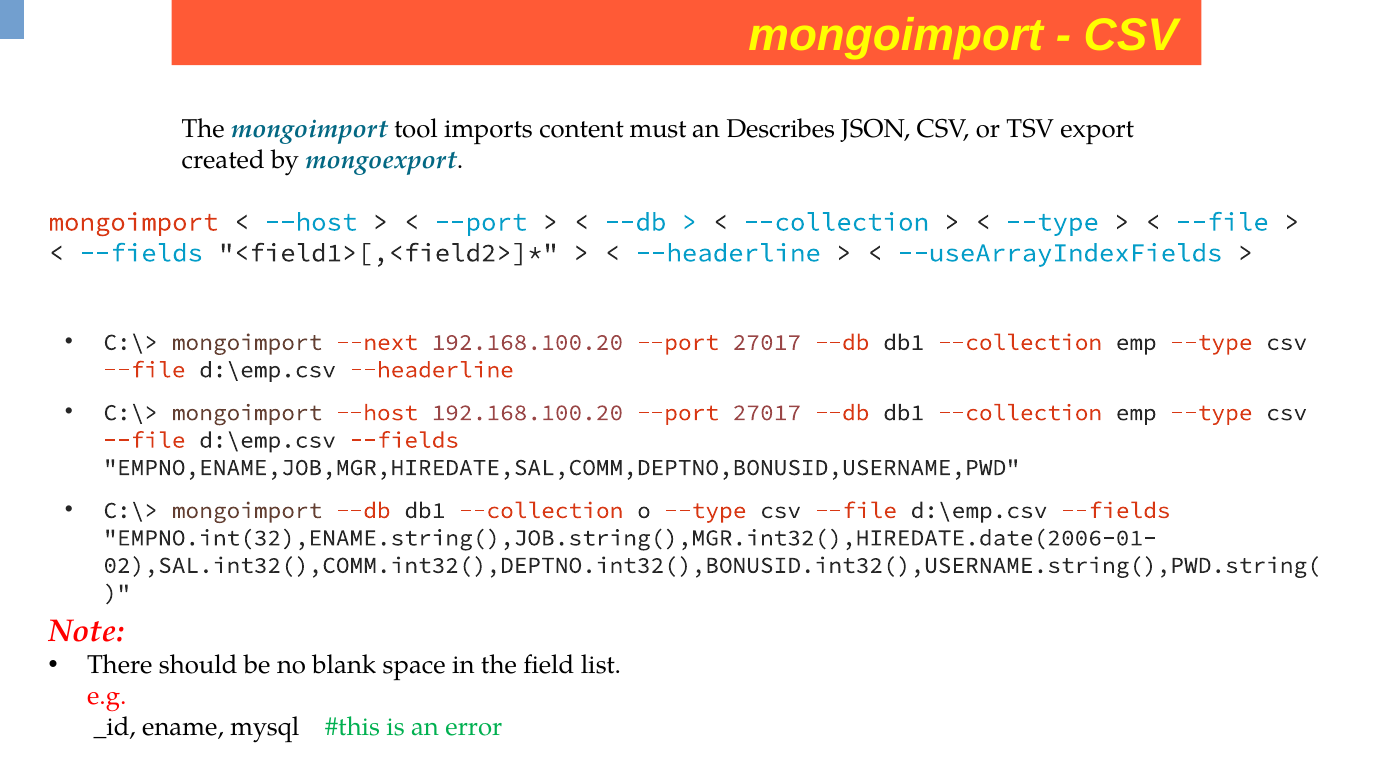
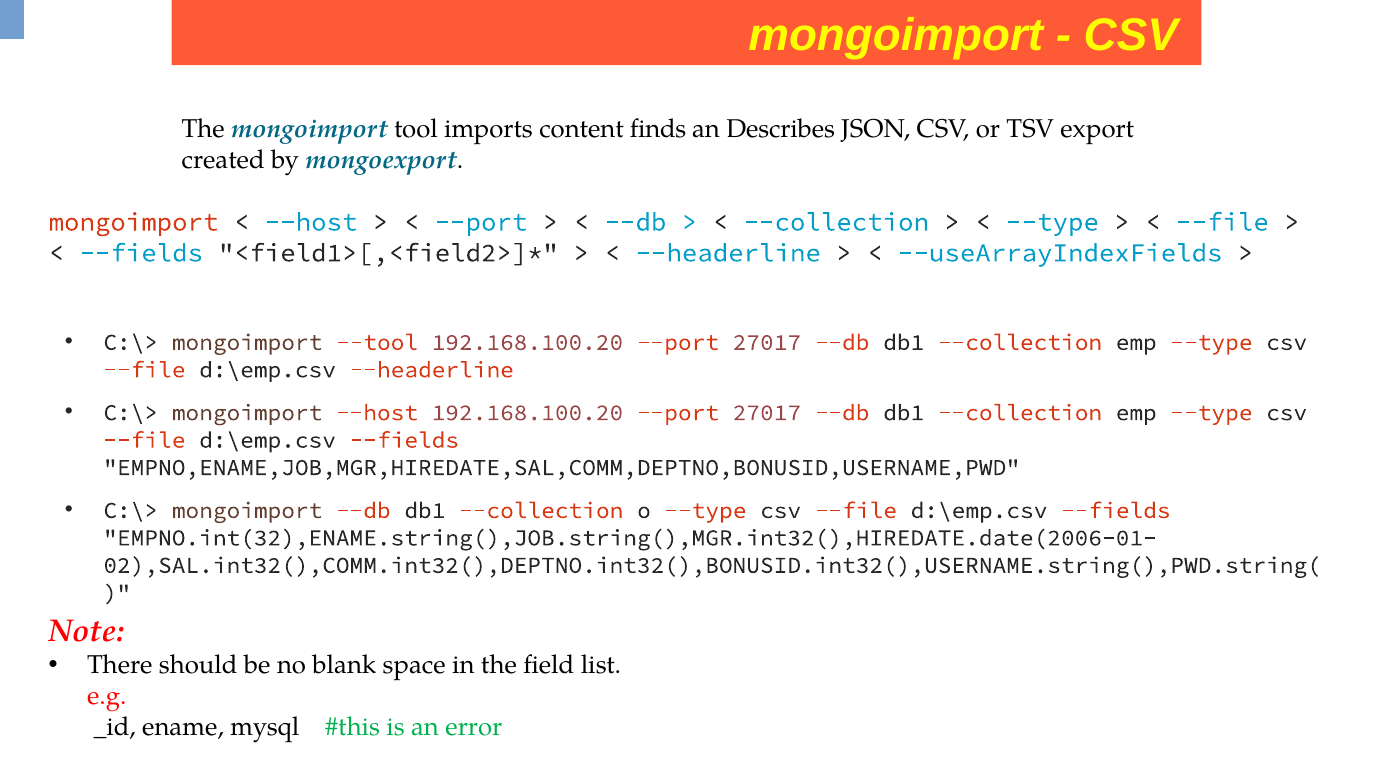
must: must -> finds (658, 129)
--next: --next -> --tool (377, 342)
